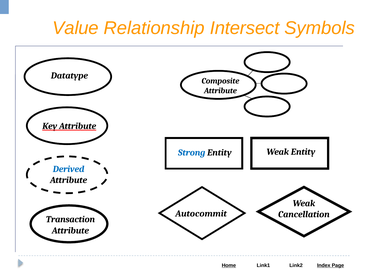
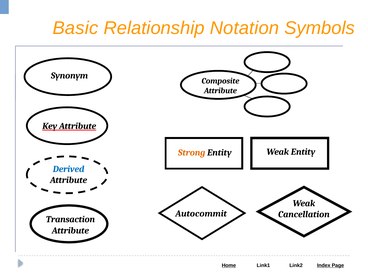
Value: Value -> Basic (75, 28)
Intersect: Intersect -> Notation (244, 28)
Datatype: Datatype -> Synonym (69, 76)
Strong colour: blue -> orange (192, 152)
